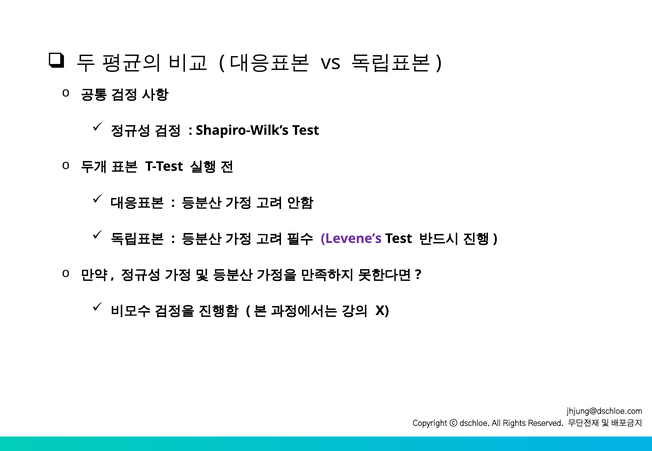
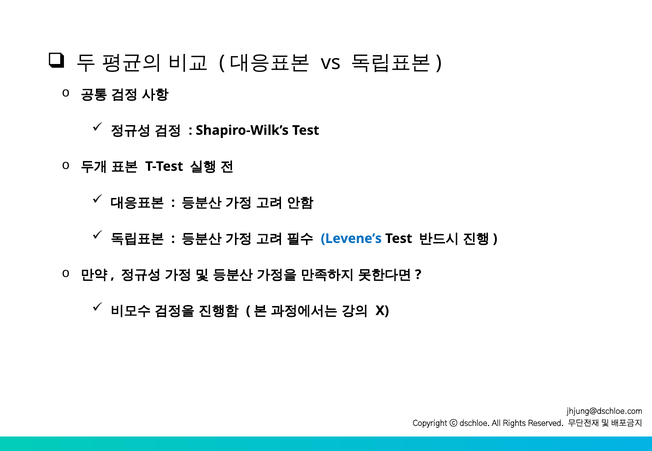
Levene’s colour: purple -> blue (351, 239)
